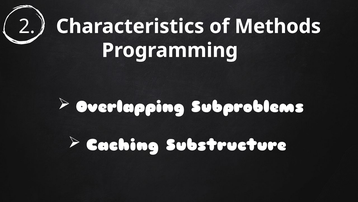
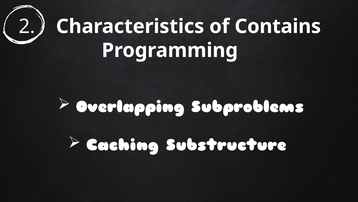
Methods: Methods -> Contains (278, 26)
